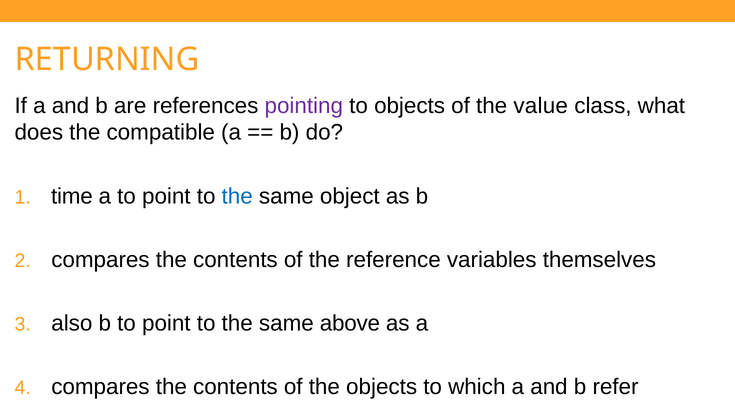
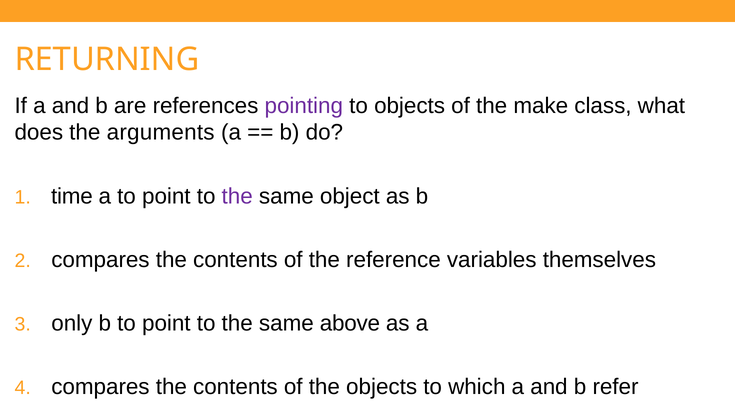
value: value -> make (541, 106)
compatible: compatible -> arguments (161, 133)
the colour: blue -> purple (237, 196)
also: also -> only (72, 324)
